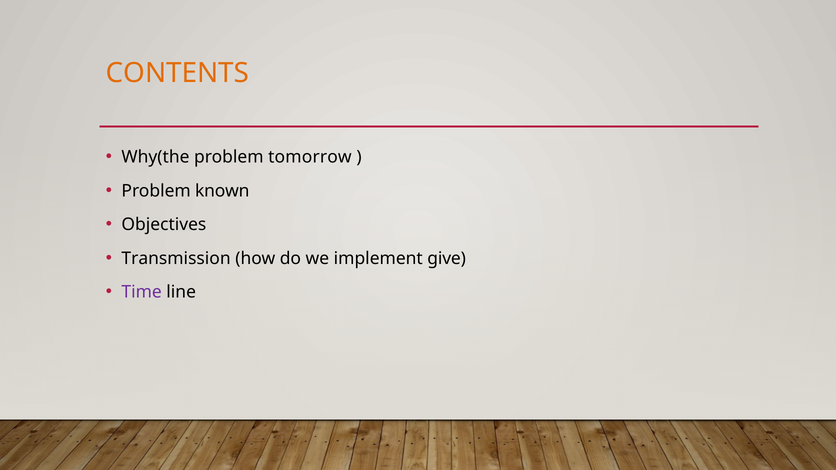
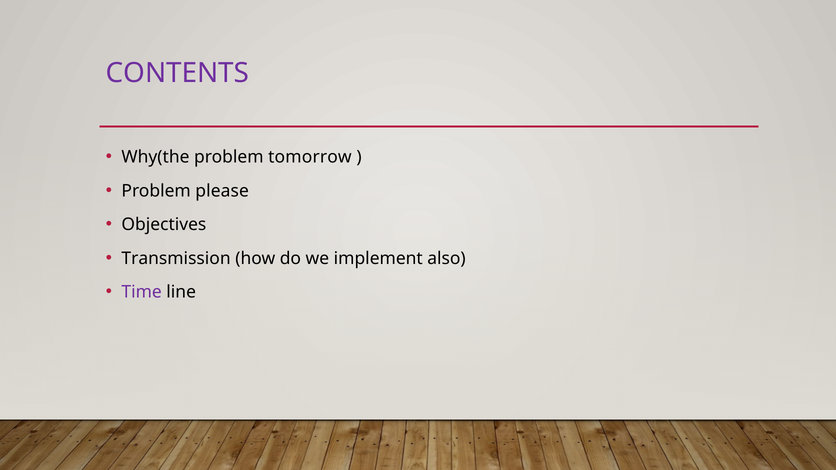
CONTENTS colour: orange -> purple (177, 73)
known: known -> please (222, 191)
give: give -> also (447, 259)
